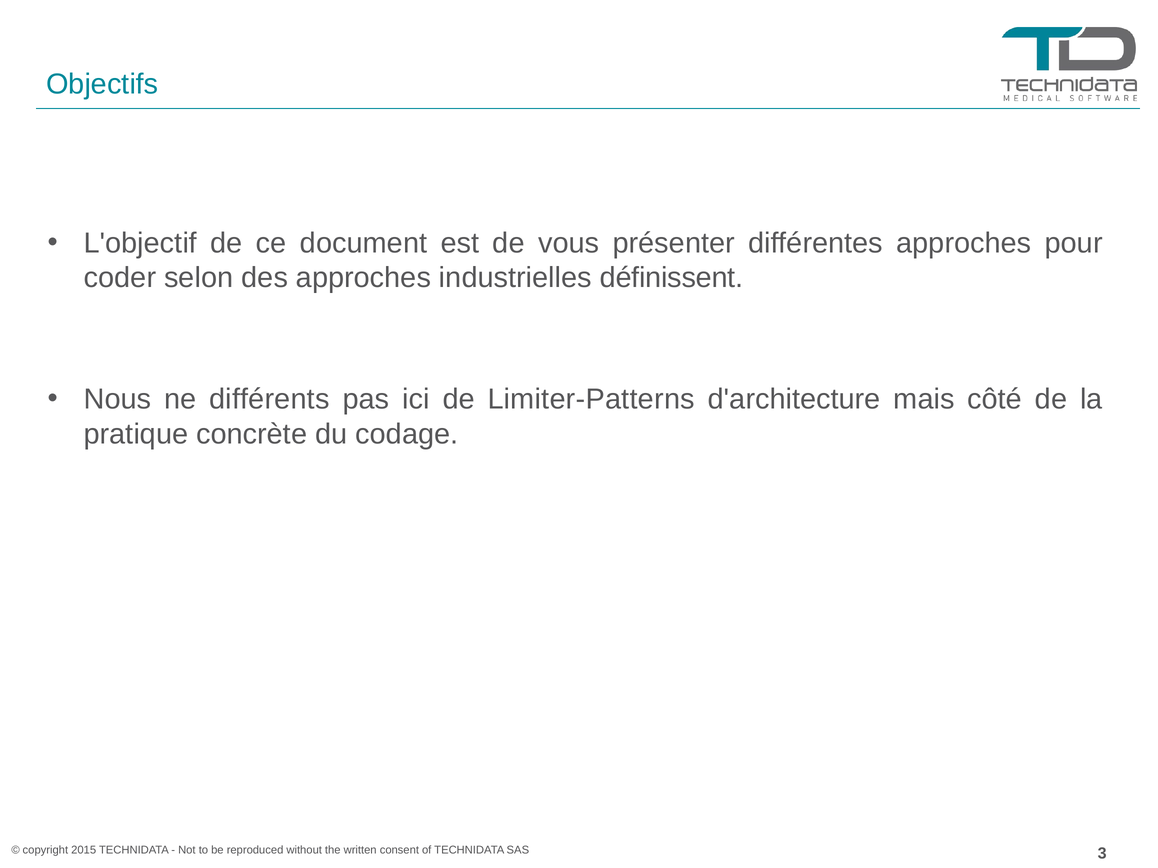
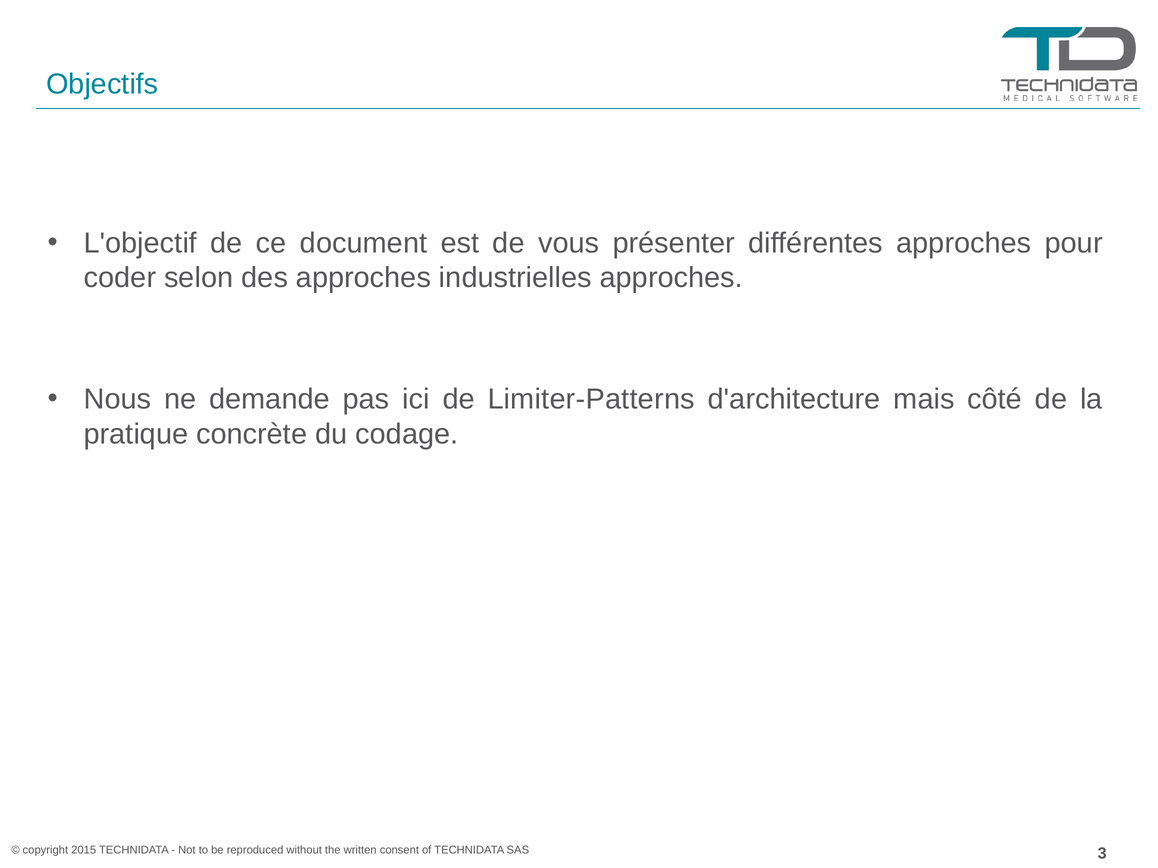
industrielles définissent: définissent -> approches (671, 278)
différents: différents -> demande (270, 400)
